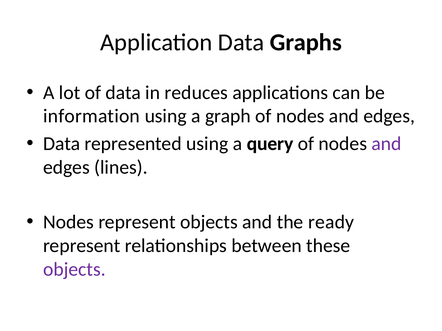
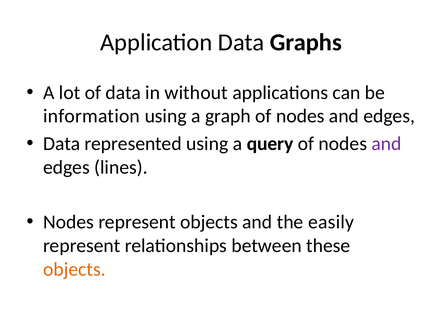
reduces: reduces -> without (196, 93)
ready: ready -> easily (331, 223)
objects colour: purple -> orange (74, 270)
